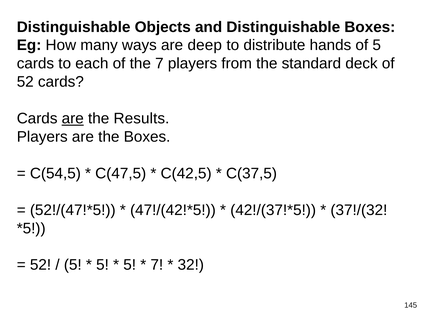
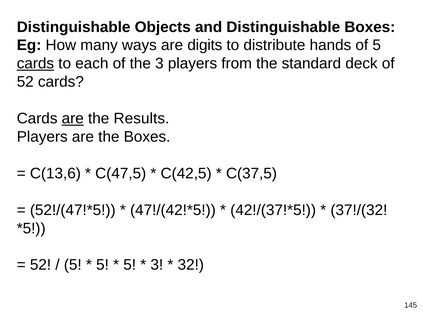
deep: deep -> digits (205, 45)
cards underline: none -> present (35, 64)
the 7: 7 -> 3 (159, 64)
C(54,5: C(54,5 -> C(13,6 (55, 174)
7: 7 -> 3 (157, 265)
